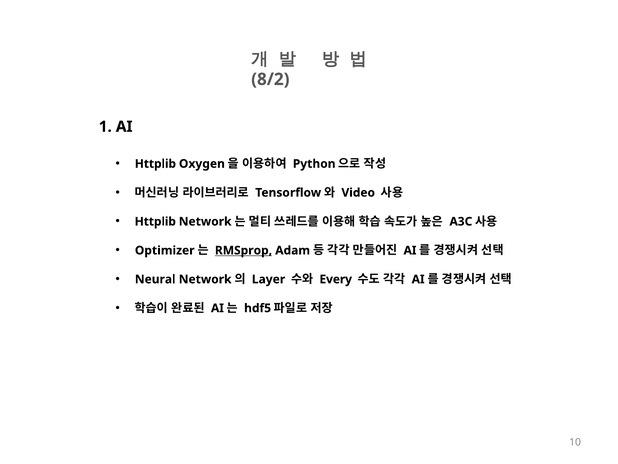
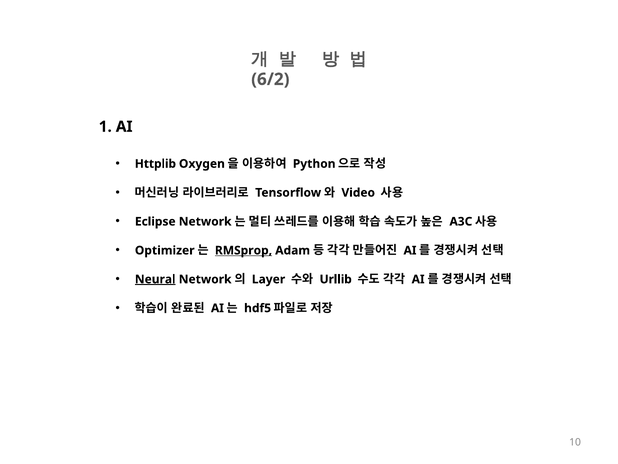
8/2: 8/2 -> 6/2 (270, 79)
Httplib: Httplib -> Eclipse (155, 221)
Neural underline: none -> present (155, 279)
Every: Every -> Urllib (336, 279)
